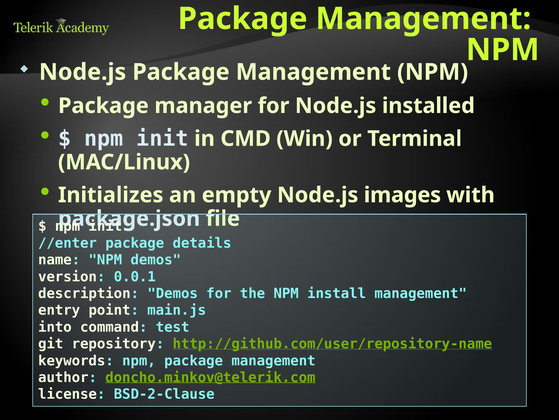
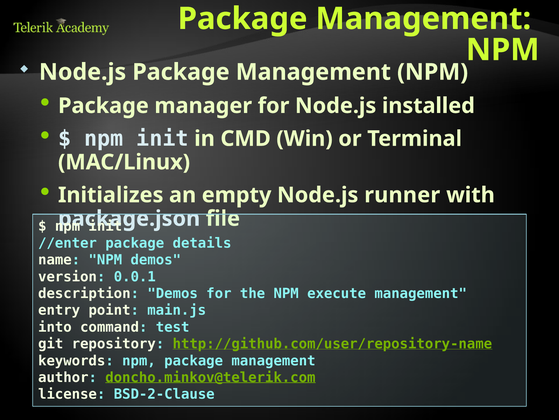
images: images -> runner (402, 195)
install: install -> execute (337, 293)
